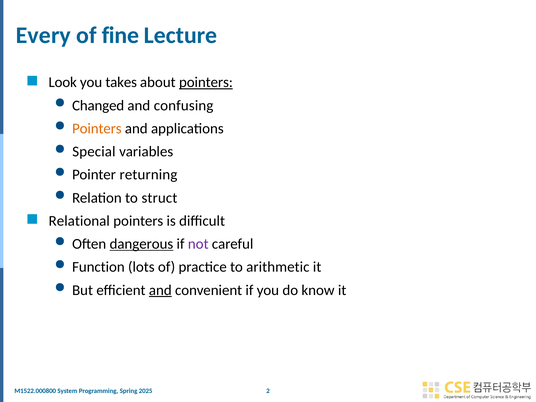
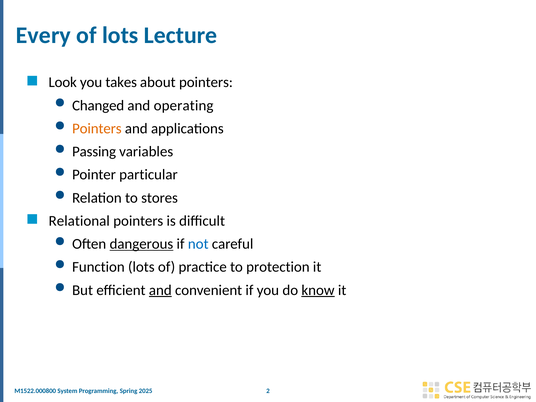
of fine: fine -> lots (120, 35)
pointers underline: present -> none (206, 82)
confusing: confusing -> operating (184, 105)
Special: Special -> Passing (94, 152)
returning: returning -> particular (148, 175)
struct: struct -> stores (160, 198)
not colour: purple -> blue (198, 244)
arithmetic: arithmetic -> protection (278, 267)
know underline: none -> present (318, 290)
